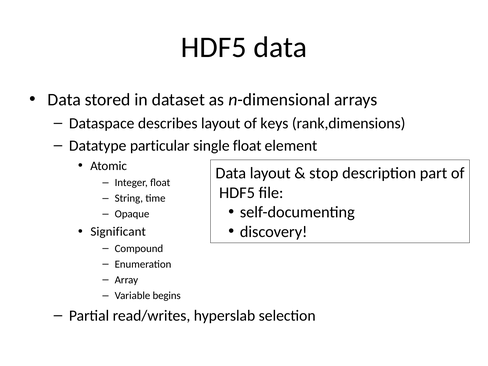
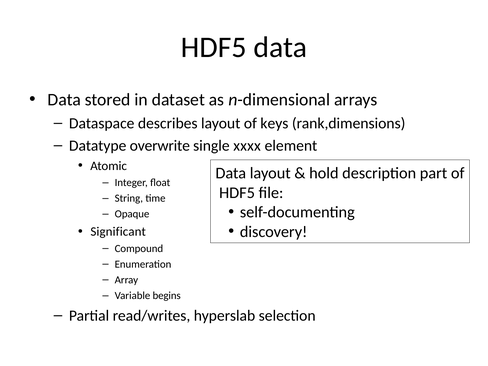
particular: particular -> overwrite (160, 146)
single float: float -> xxxx (247, 146)
stop: stop -> hold (324, 173)
